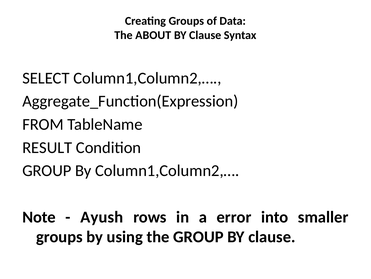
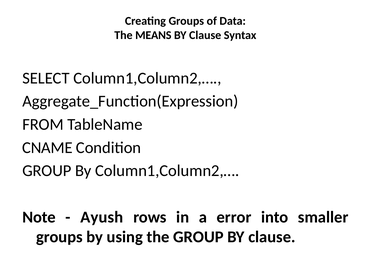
ABOUT: ABOUT -> MEANS (153, 35)
RESULT: RESULT -> CNAME (47, 147)
